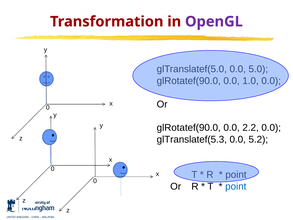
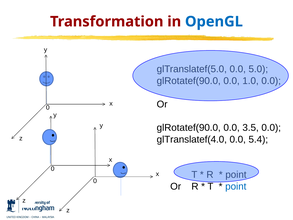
OpenGL colour: purple -> blue (214, 22)
2.2: 2.2 -> 3.5 (251, 128)
glTranslatef(5.3: glTranslatef(5.3 -> glTranslatef(4.0 (192, 139)
5.2: 5.2 -> 5.4 (258, 139)
